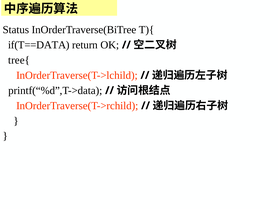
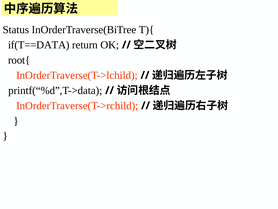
tree{: tree{ -> root{ (19, 60)
